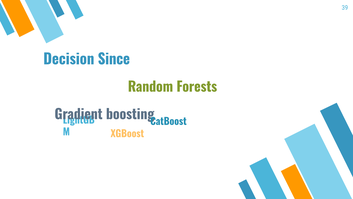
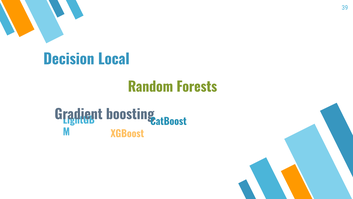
Since: Since -> Local (114, 59)
